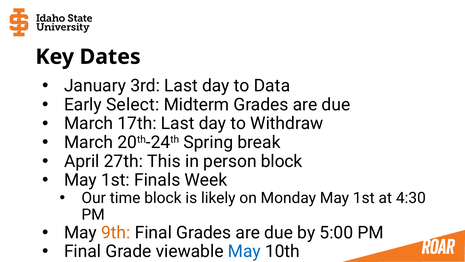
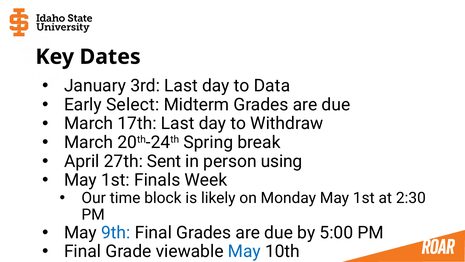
This: This -> Sent (164, 161)
person block: block -> using (282, 161)
4:30: 4:30 -> 2:30 (411, 198)
9th colour: orange -> blue (116, 232)
